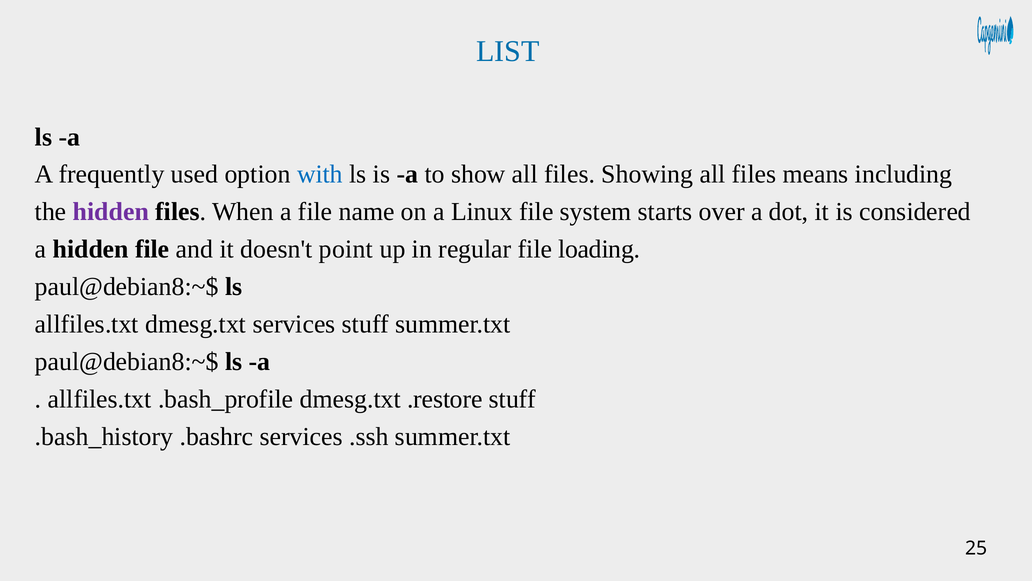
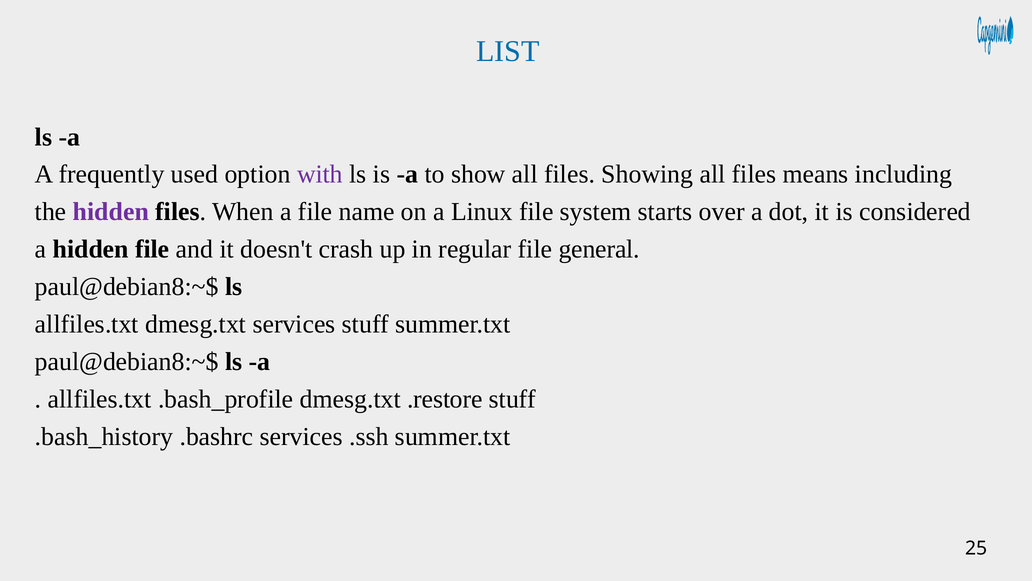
with colour: blue -> purple (320, 174)
point: point -> crash (346, 249)
loading: loading -> general (599, 249)
